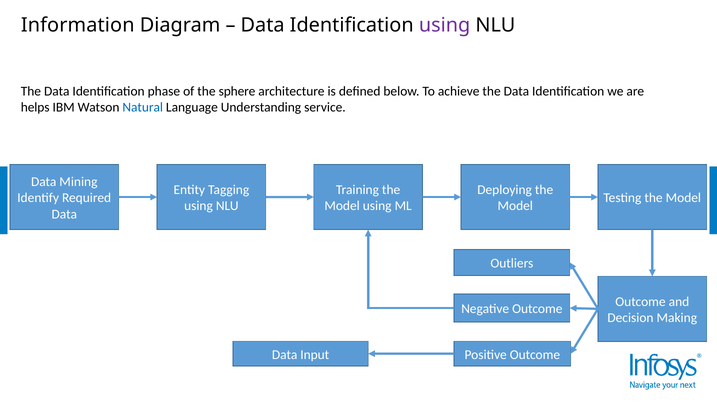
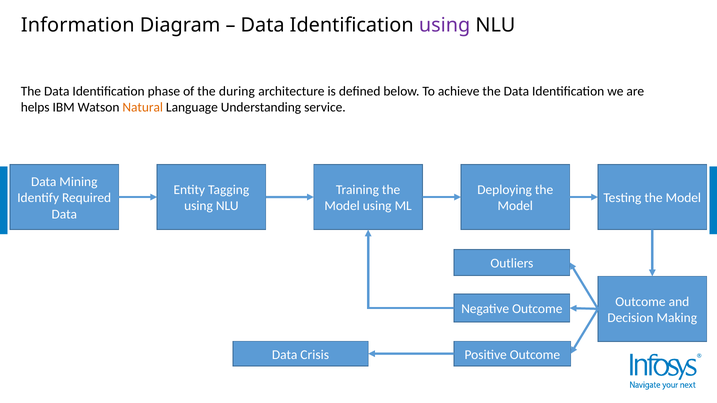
sphere: sphere -> during (237, 92)
Natural colour: blue -> orange (143, 108)
Input: Input -> Crisis (315, 355)
